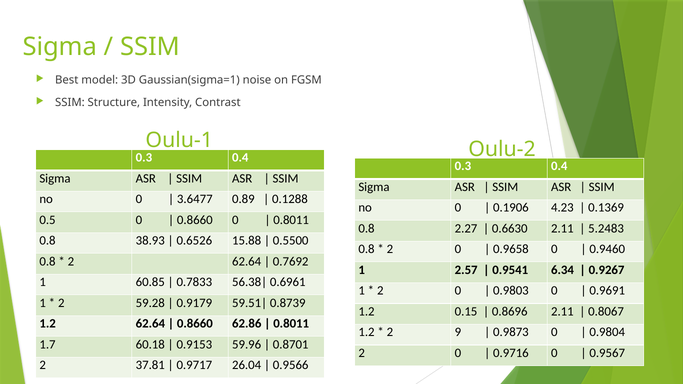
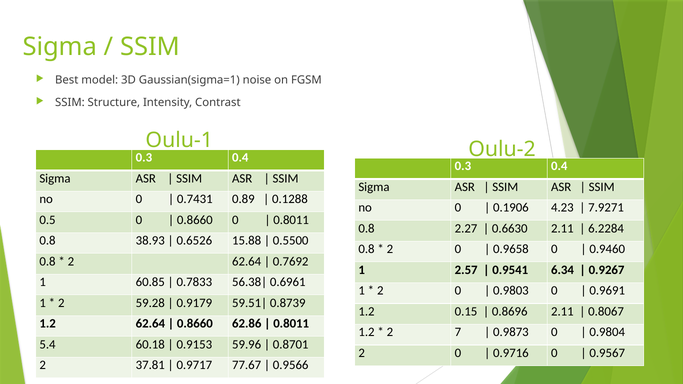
3.6477: 3.6477 -> 0.7431 (195, 199)
0.1369: 0.1369 -> 7.9271 (606, 208)
5.2483: 5.2483 -> 6.2284 (606, 228)
9: 9 -> 7 (458, 332)
1.7: 1.7 -> 5.4 (47, 345)
26.04: 26.04 -> 77.67 (247, 365)
